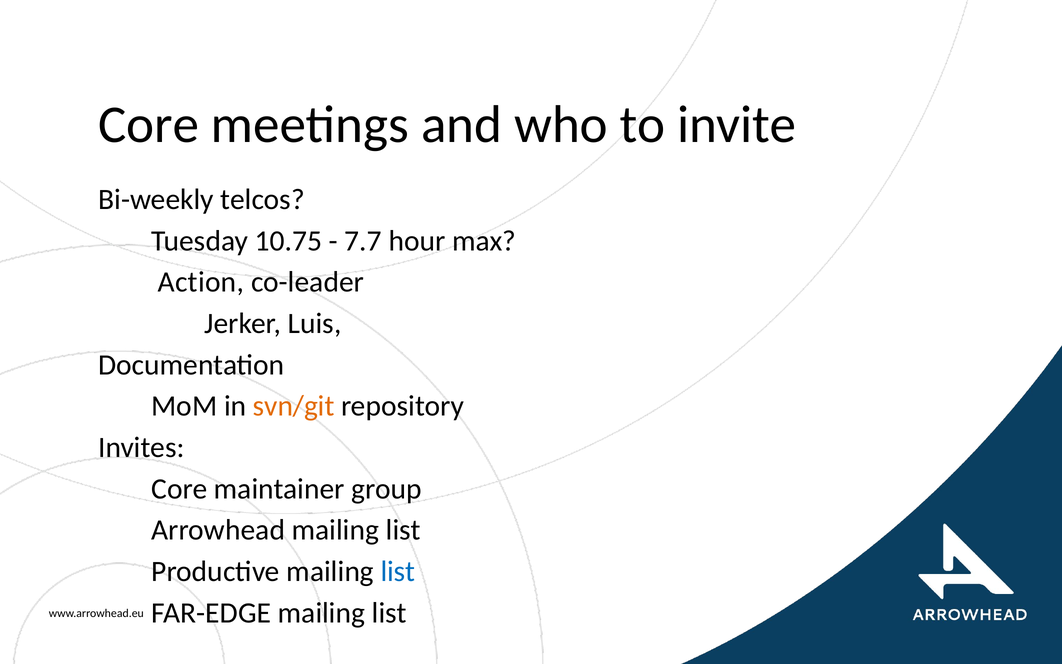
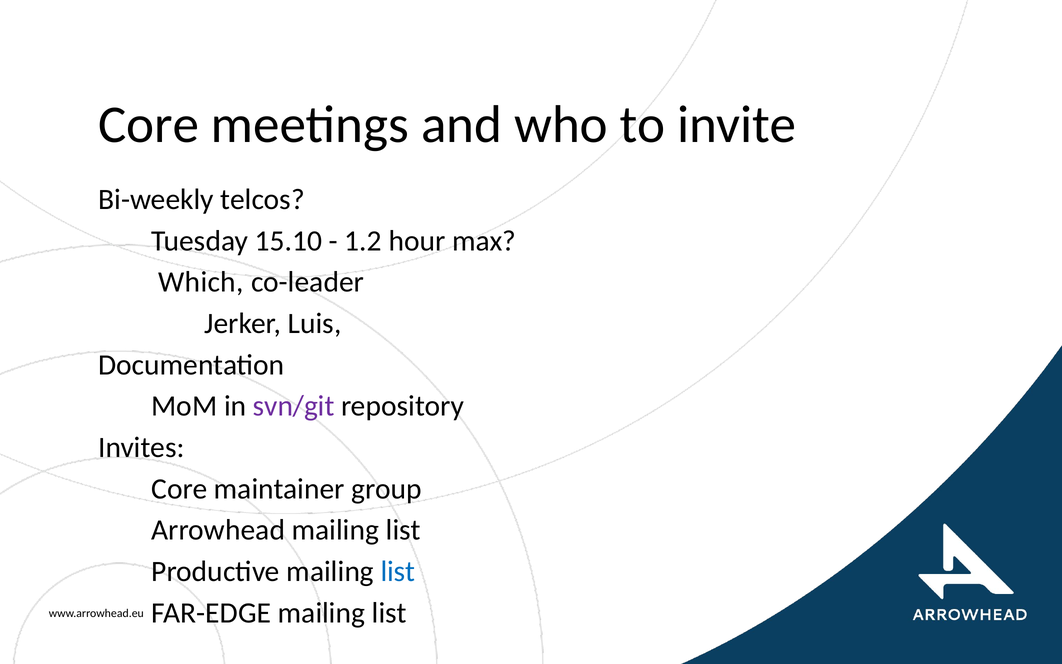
10.75: 10.75 -> 15.10 (288, 241)
7.7: 7.7 -> 1.2 (363, 241)
Action: Action -> Which (201, 282)
svn/git colour: orange -> purple (294, 406)
